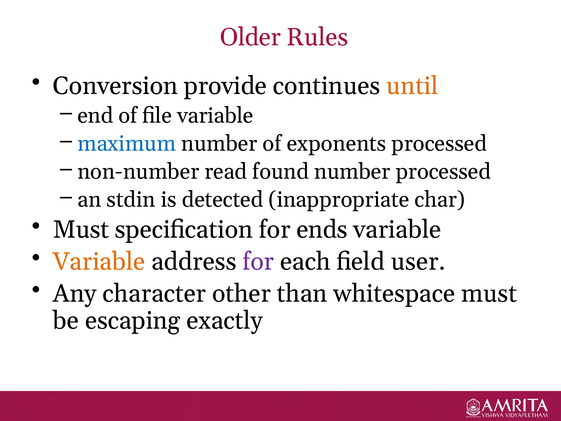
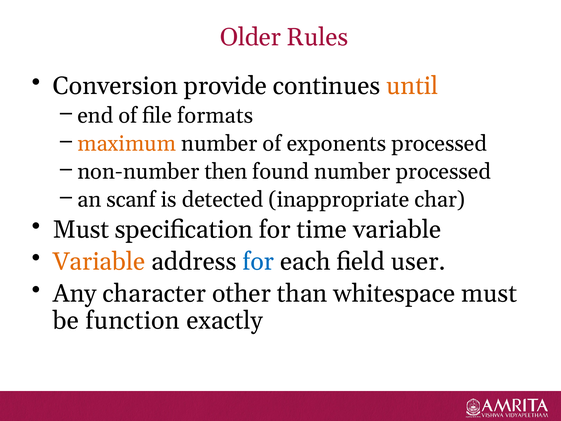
file variable: variable -> formats (215, 116)
maximum colour: blue -> orange (127, 143)
read: read -> then (226, 171)
stdin: stdin -> scanf (131, 199)
ends: ends -> time (322, 230)
for colour: purple -> blue (258, 262)
escaping: escaping -> function (133, 320)
